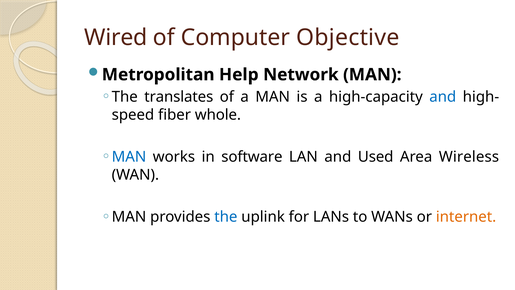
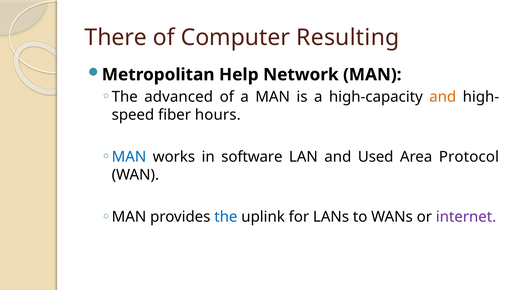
Wired: Wired -> There (116, 37)
Objective: Objective -> Resulting (348, 37)
translates: translates -> advanced (179, 97)
and colour: blue -> orange (443, 97)
whole: whole -> hours (218, 115)
Wireless: Wireless -> Protocol (469, 157)
internet colour: orange -> purple (466, 217)
